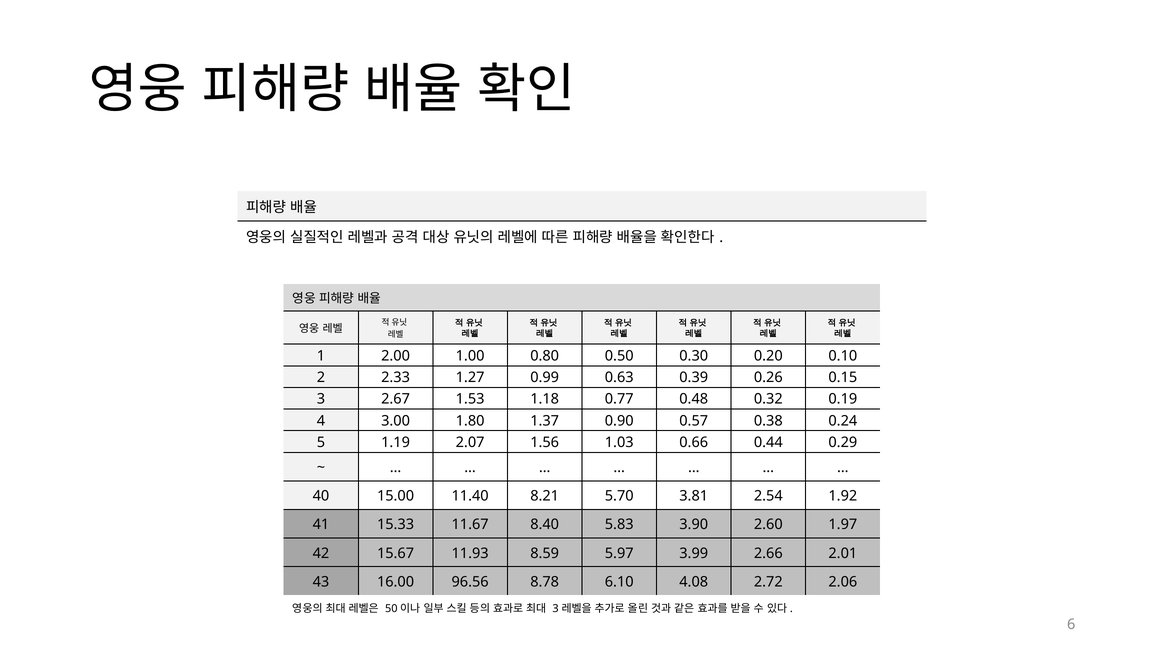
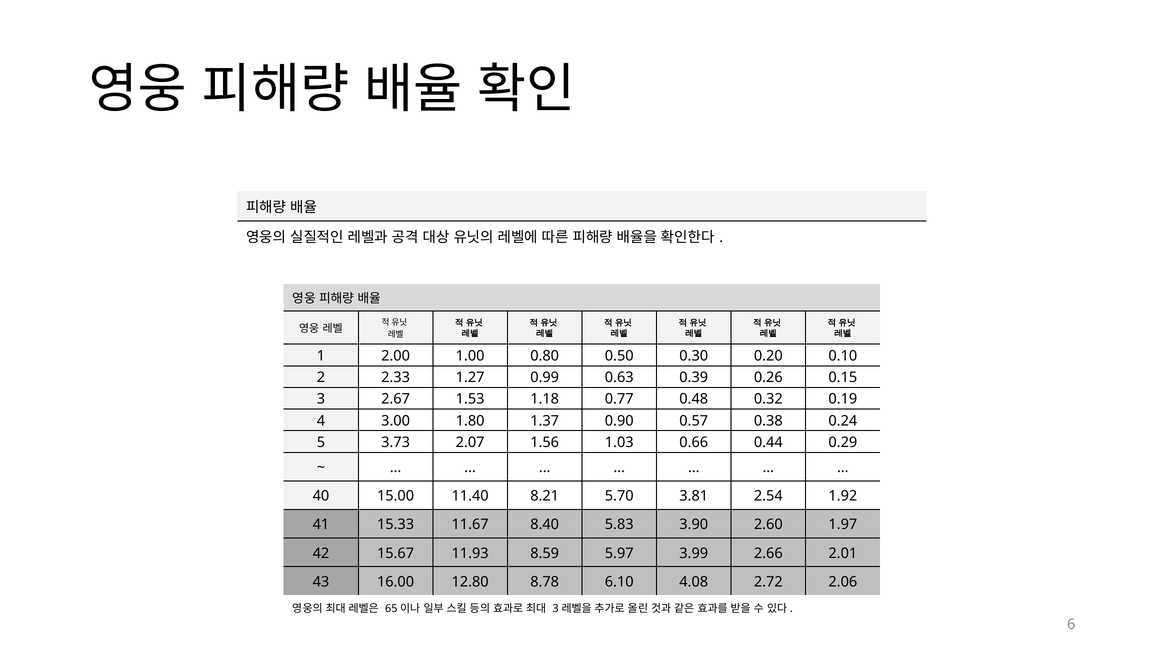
1.19: 1.19 -> 3.73 (396, 442)
96.56: 96.56 -> 12.80 (470, 582)
50: 50 -> 65 (391, 608)
